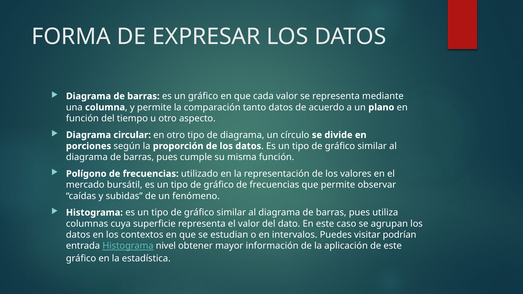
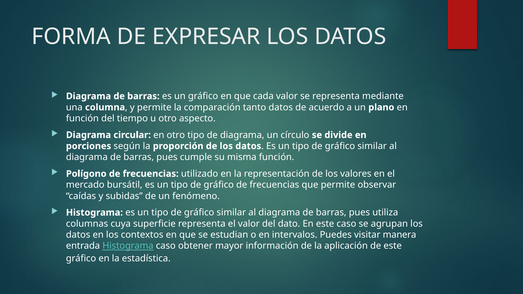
podrían: podrían -> manera (400, 235)
Histograma nivel: nivel -> caso (166, 246)
